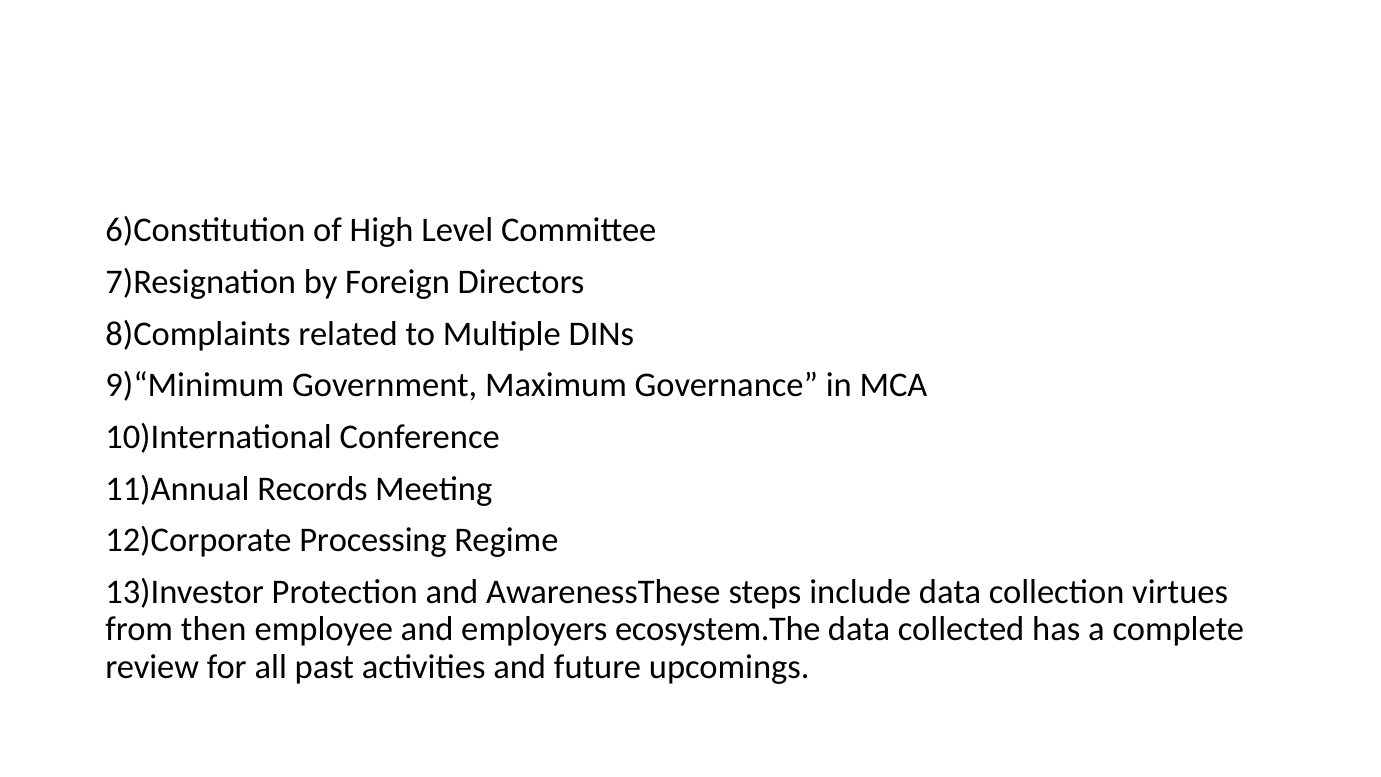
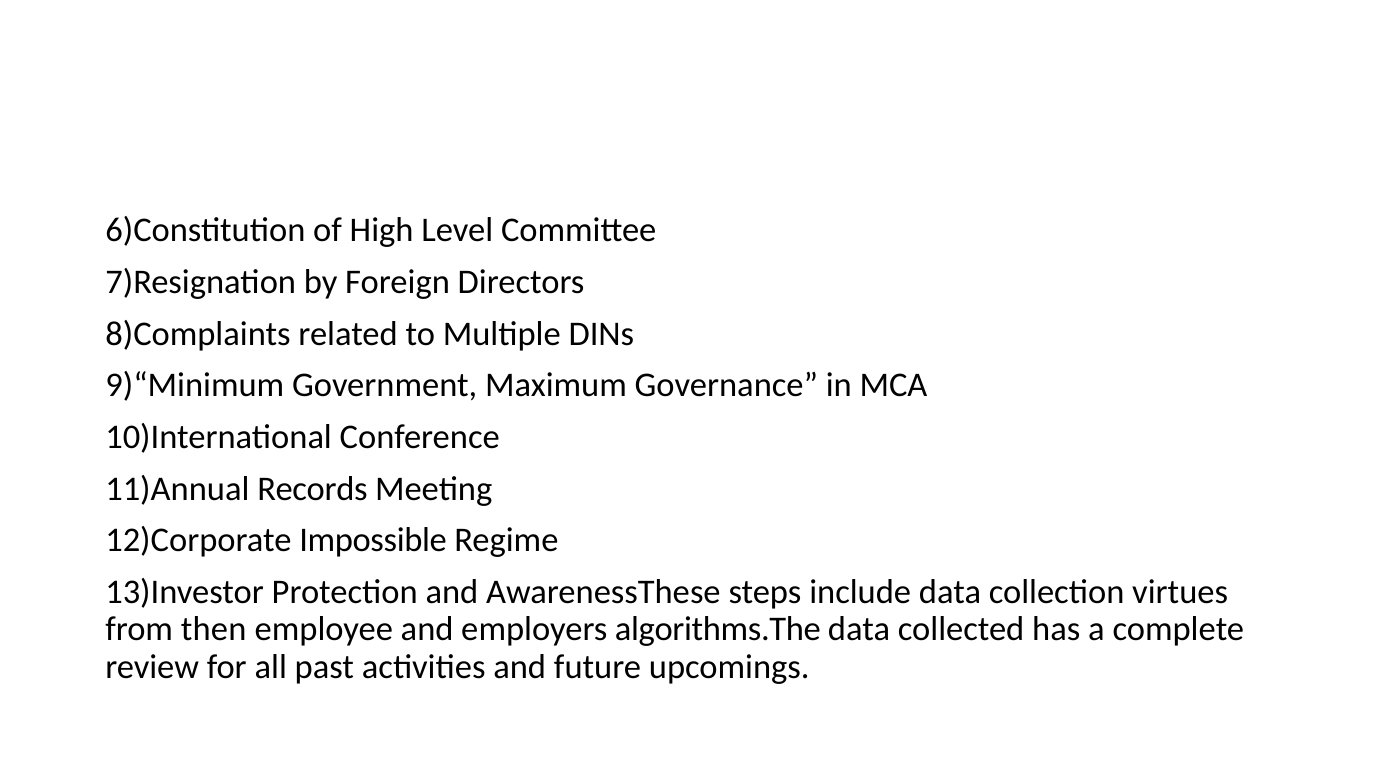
Processing: Processing -> Impossible (373, 540)
ecosystem.The: ecosystem.The -> algorithms.The (718, 629)
